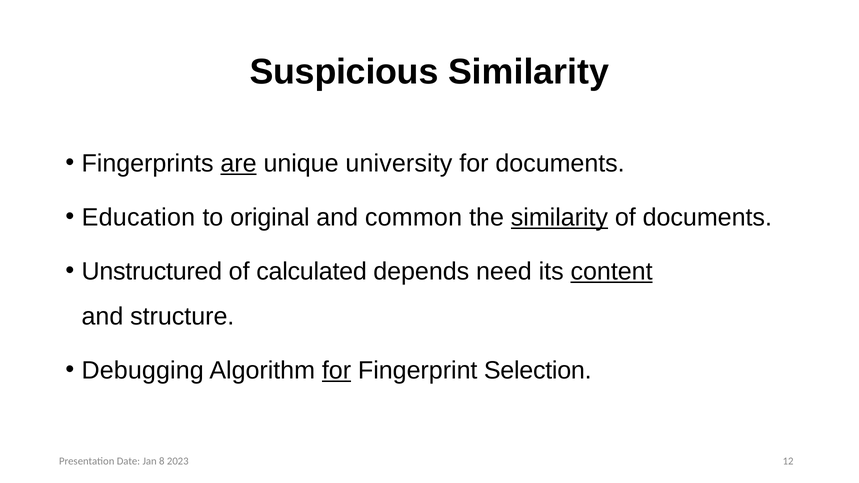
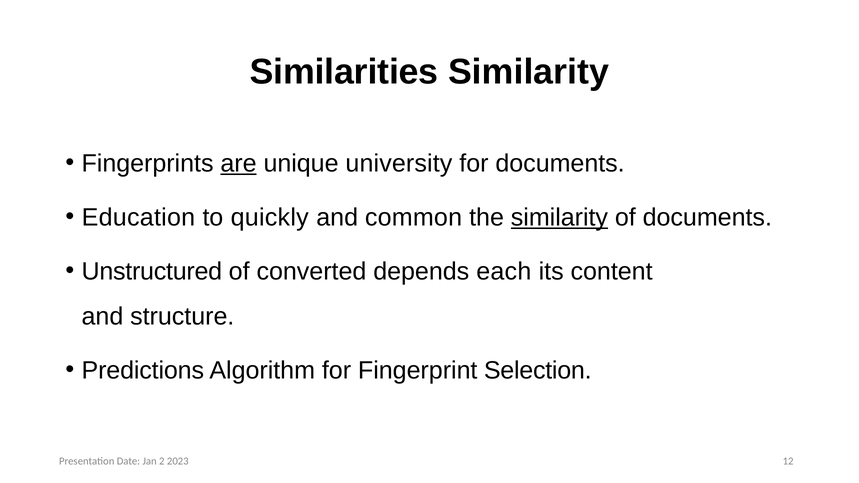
Suspicious: Suspicious -> Similarities (344, 72)
original: original -> quickly (270, 218)
calculated: calculated -> converted (311, 271)
need: need -> each (504, 271)
content underline: present -> none (612, 271)
Debugging: Debugging -> Predictions (143, 370)
for underline: present -> none (337, 370)
8: 8 -> 2 (162, 461)
